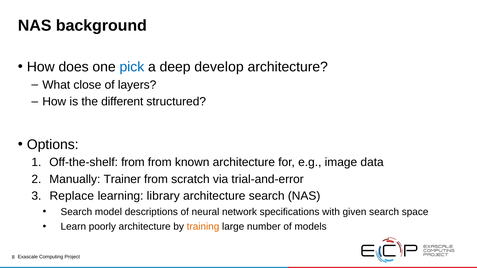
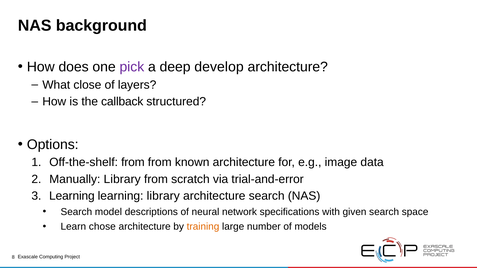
pick colour: blue -> purple (132, 67)
different: different -> callback (122, 102)
Manually Trainer: Trainer -> Library (122, 179)
Replace: Replace -> Learning (72, 196)
poorly: poorly -> chose (102, 227)
